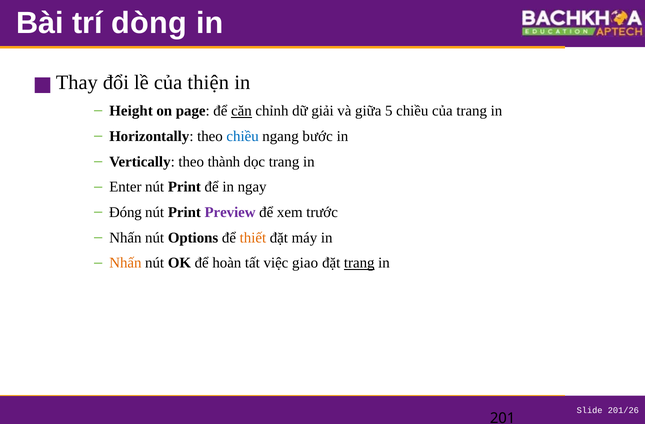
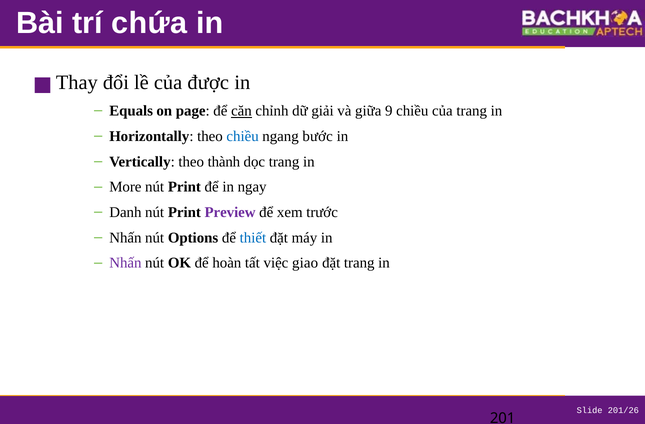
dòng: dòng -> chứa (149, 23)
thiện: thiện -> được (208, 83)
Height: Height -> Equals (131, 111)
5: 5 -> 9 (389, 111)
Enter: Enter -> More (125, 187)
Đóng: Đóng -> Danh (125, 212)
thiết colour: orange -> blue (253, 237)
Nhấn colour: orange -> purple (125, 263)
trang underline: present -> none (359, 263)
